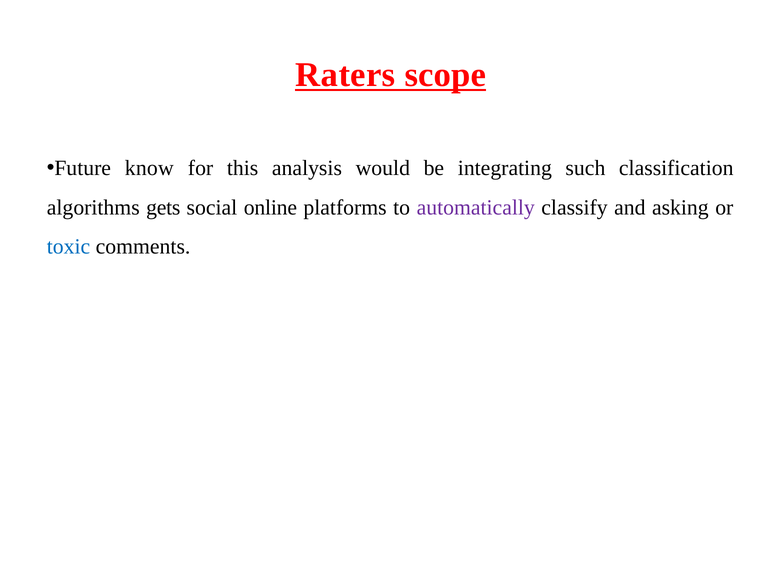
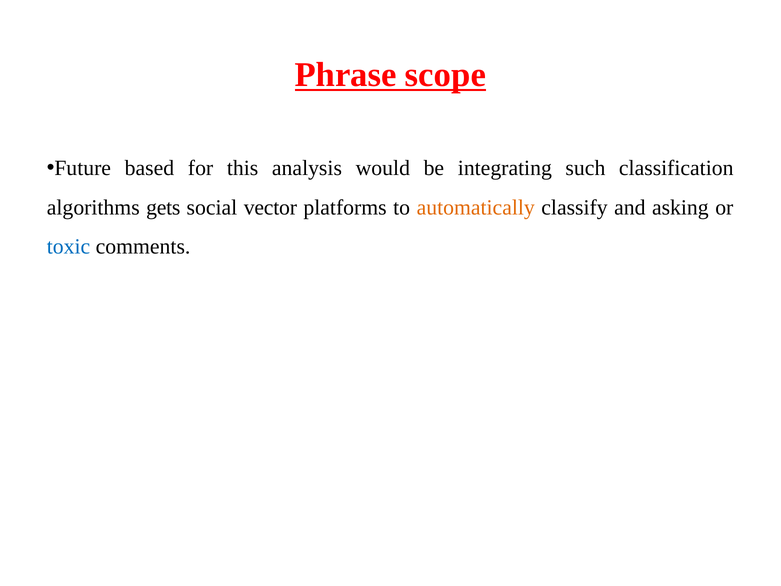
Raters: Raters -> Phrase (346, 75)
know: know -> based (149, 168)
online: online -> vector (270, 207)
automatically colour: purple -> orange (476, 207)
